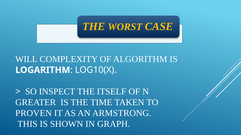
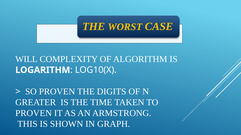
SO INSPECT: INSPECT -> PROVEN (57, 92)
ITSELF: ITSELF -> DIGITS (112, 92)
